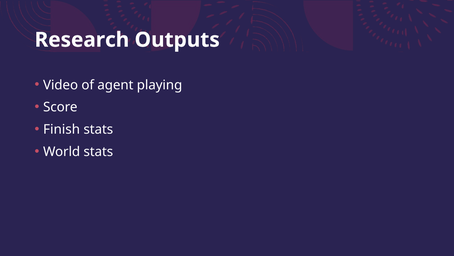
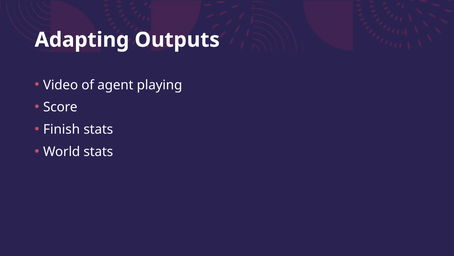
Research: Research -> Adapting (82, 40)
